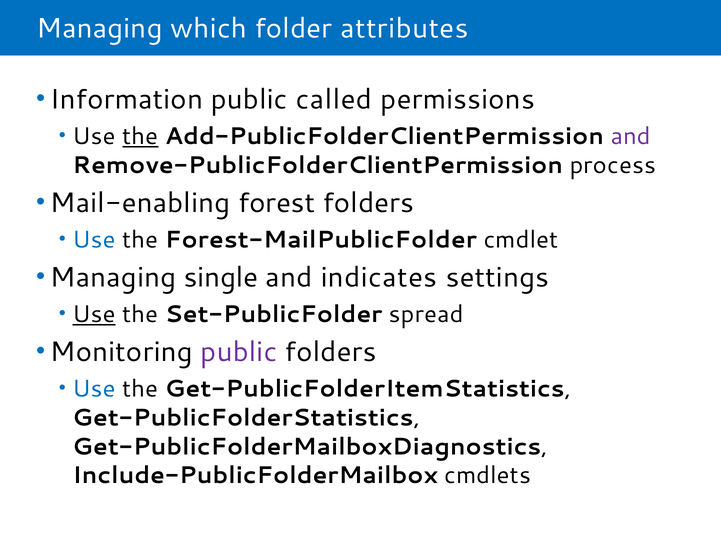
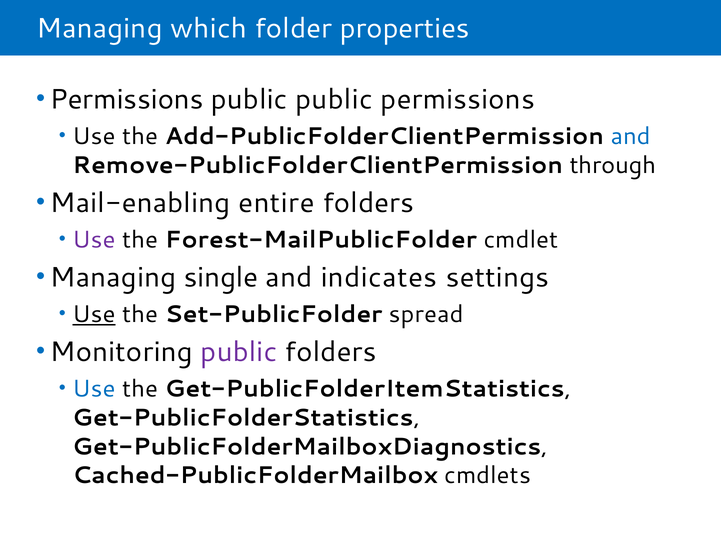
attributes: attributes -> properties (405, 28)
Information: Information -> Permissions (127, 99)
public called: called -> public (334, 99)
the underline: present -> none (140, 136)
and colour: purple -> blue (631, 136)
process: process -> through (613, 165)
forest: forest -> entire (276, 203)
Use colour: blue -> purple (94, 240)
Include-PublicFolderMailbox: Include-PublicFolderMailbox -> Cached-PublicFolderMailbox (255, 475)
